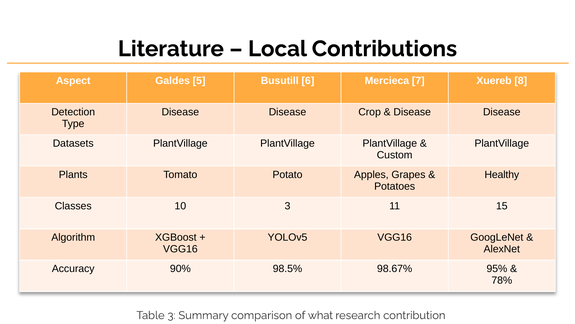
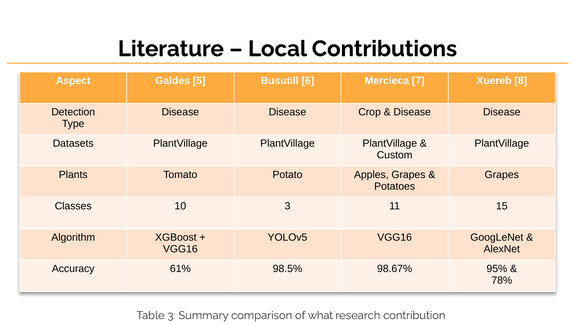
Healthy: Healthy -> Grapes (502, 175)
90%: 90% -> 61% (180, 268)
